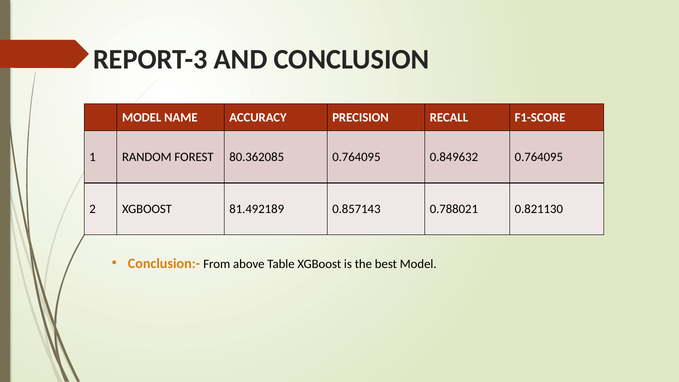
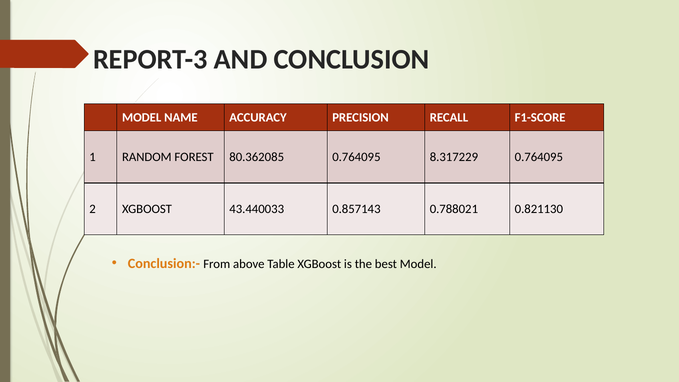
0.849632: 0.849632 -> 8.317229 (454, 157)
81.492189: 81.492189 -> 43.440033 (257, 209)
